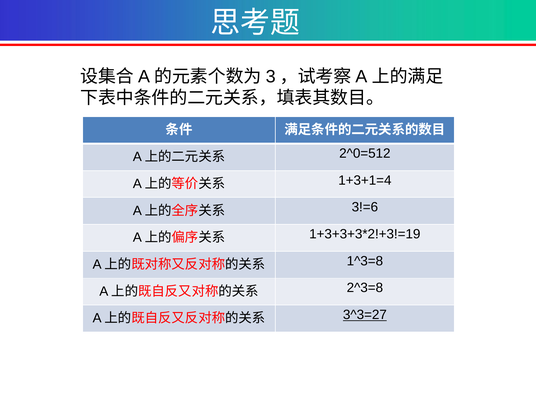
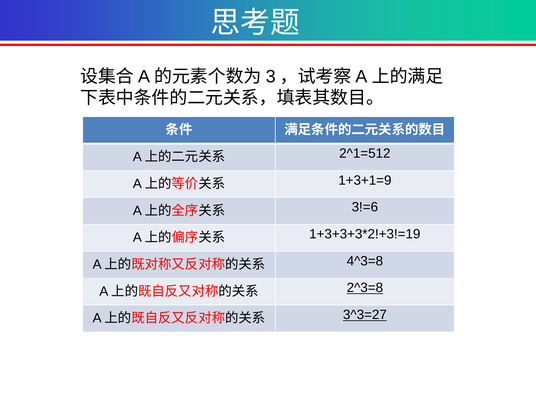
2^0=512: 2^0=512 -> 2^1=512 (365, 153)
1+3+1=4: 1+3+1=4 -> 1+3+1=9 (365, 180)
1^3=8: 1^3=8 -> 4^3=8 (365, 261)
2^3=8 underline: none -> present (365, 288)
